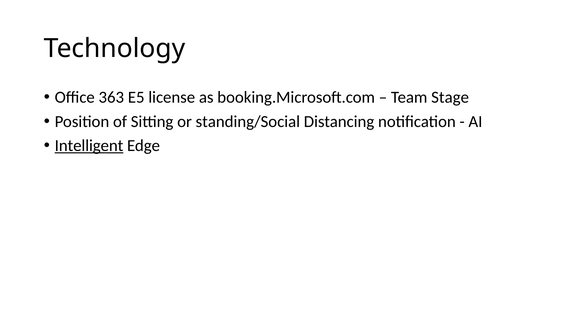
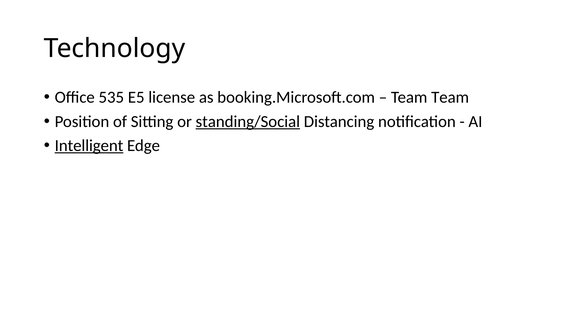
363: 363 -> 535 (111, 97)
Team Stage: Stage -> Team (450, 97)
standing/Social underline: none -> present (248, 122)
